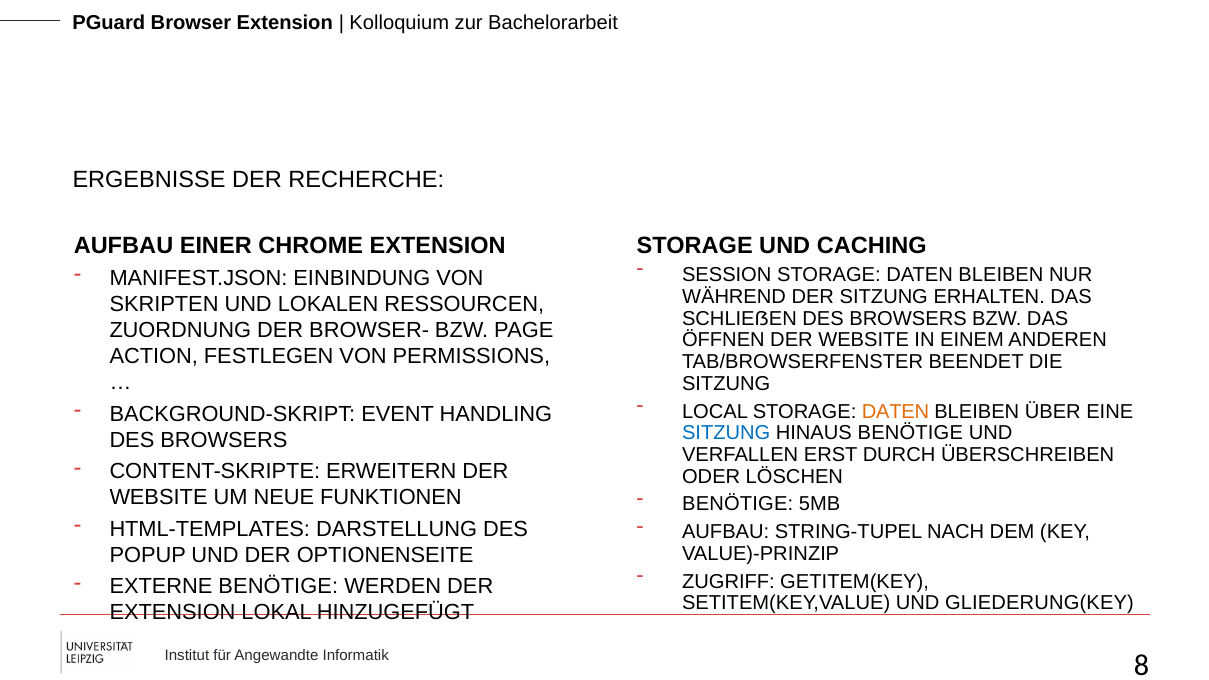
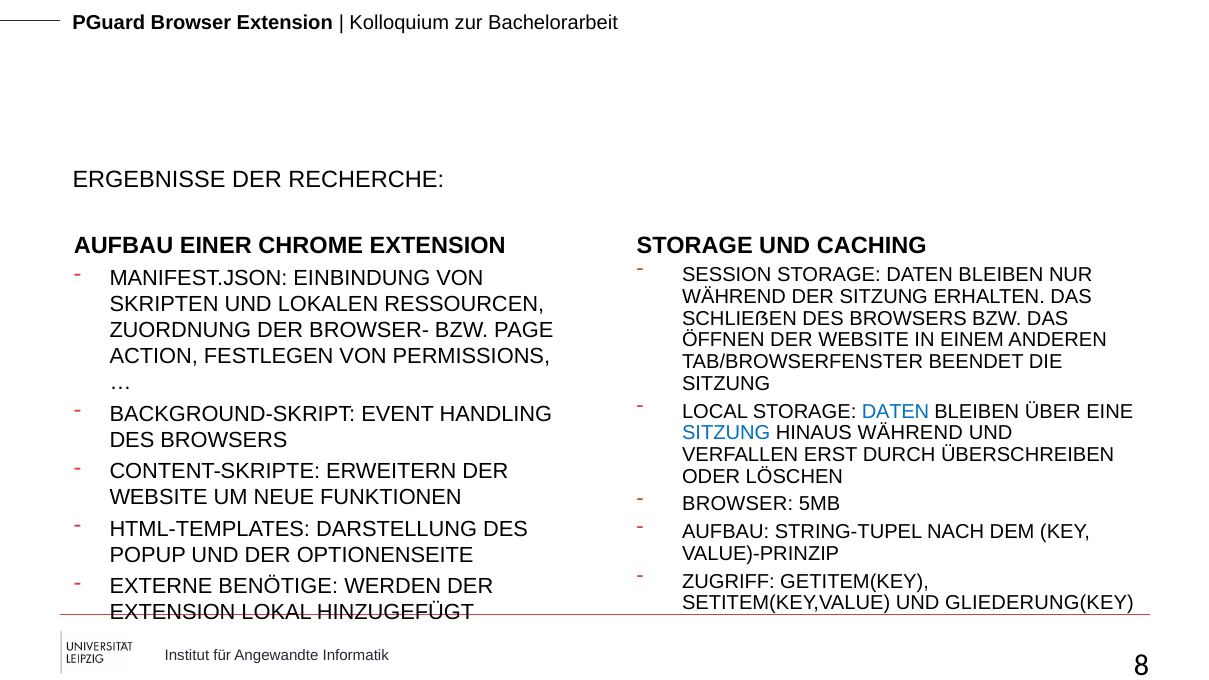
DATEN colour: orange -> blue (895, 411)
HINAUS BENÖTIGE: BENÖTIGE -> WÄHREND (910, 433)
BENÖTIGE: BENÖTIGE -> BROWSER (738, 504)
